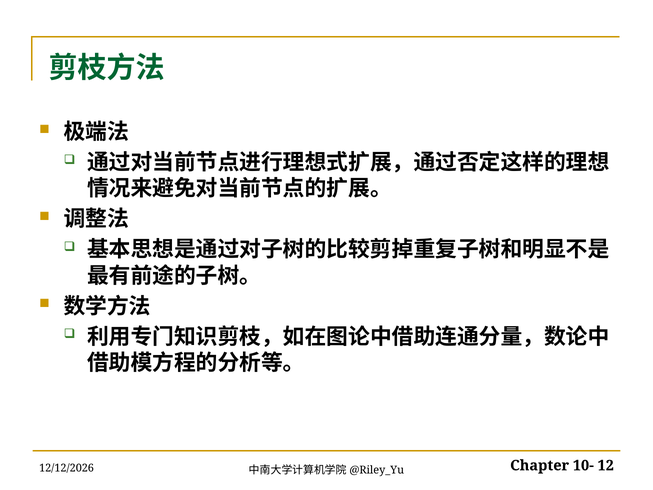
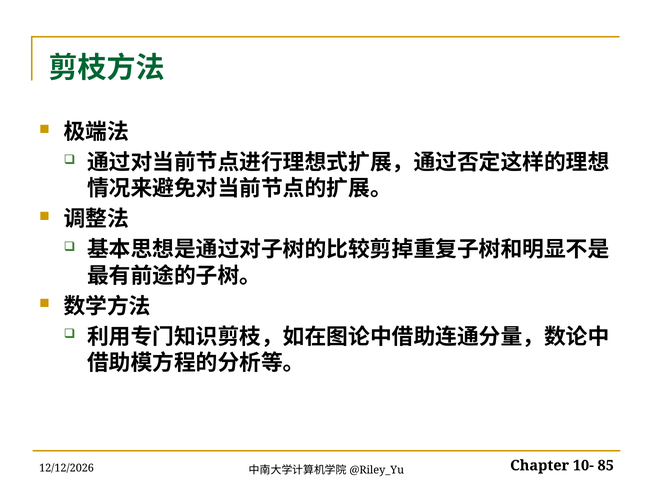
12: 12 -> 85 (606, 465)
